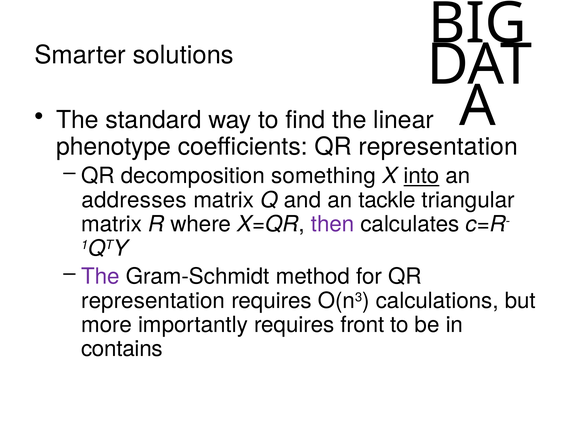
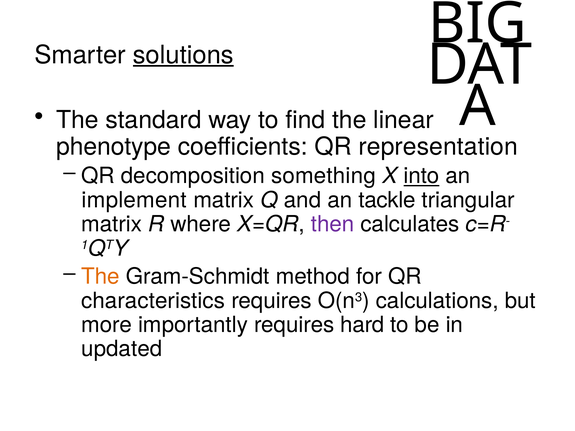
solutions underline: none -> present (183, 55)
addresses: addresses -> implement (134, 200)
The colour: purple -> orange (100, 277)
representation: representation -> characteristics (153, 301)
front: front -> hard (362, 325)
contains: contains -> updated (122, 349)
